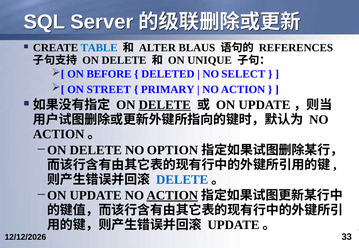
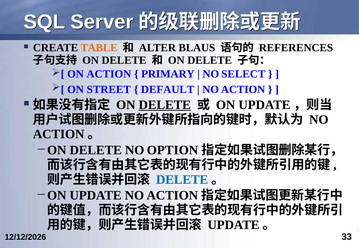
TABLE colour: blue -> orange (99, 48)
UNIQUE: UNIQUE -> DELETE (210, 60)
ON BEFORE: BEFORE -> ACTION (109, 74)
DELETED: DELETED -> PRIMARY (168, 74)
PRIMARY: PRIMARY -> DEFAULT (168, 90)
ACTION underline: present -> none (172, 196)
